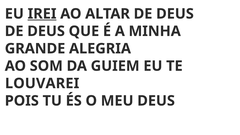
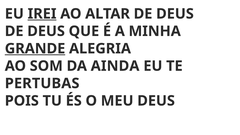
GRANDE underline: none -> present (35, 49)
GUIEM: GUIEM -> AINDA (115, 66)
LOUVAREI: LOUVAREI -> PERTUBAS (42, 83)
